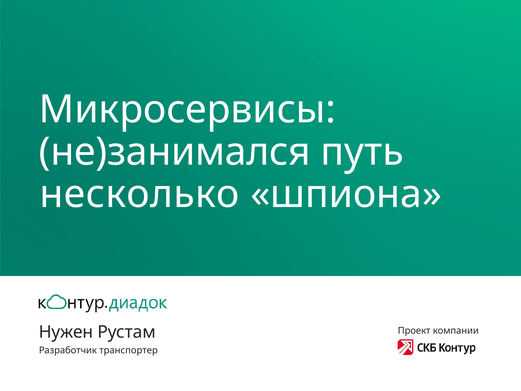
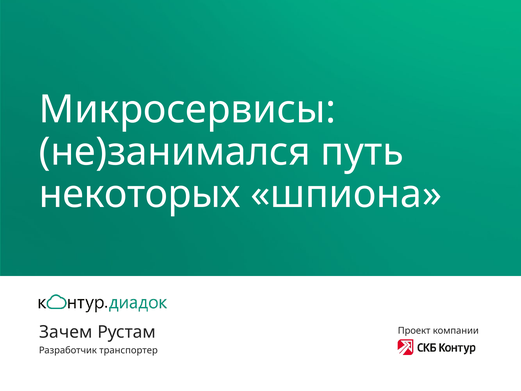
несколько: несколько -> некоторых (140, 194)
Нужен: Нужен -> Зачем (66, 332)
